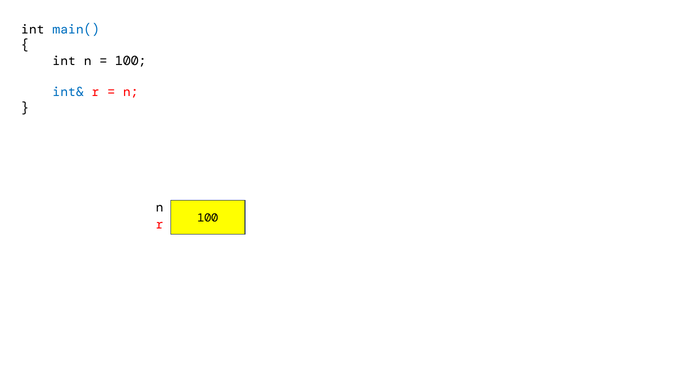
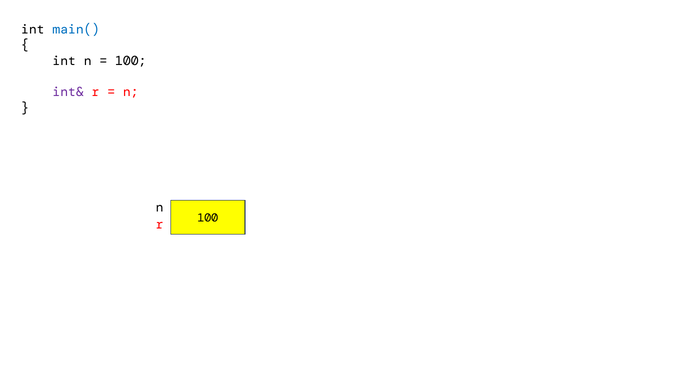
int& colour: blue -> purple (68, 92)
